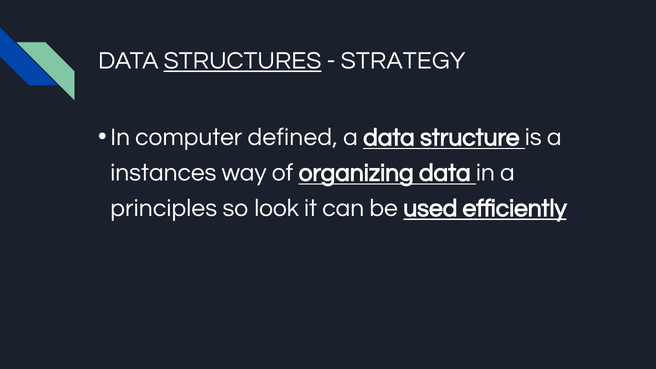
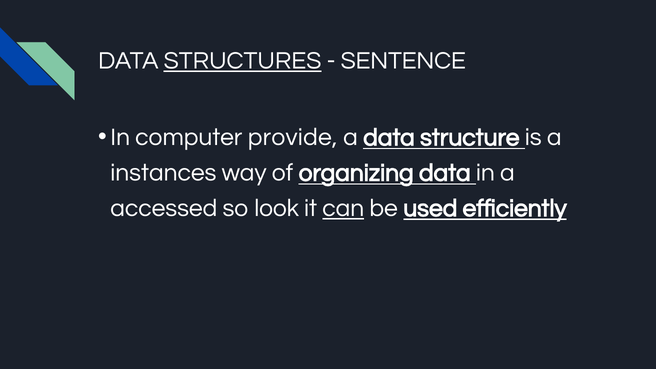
STRATEGY: STRATEGY -> SENTENCE (403, 61)
defined: defined -> provide (293, 137)
principles: principles -> accessed (164, 208)
can underline: none -> present (343, 208)
